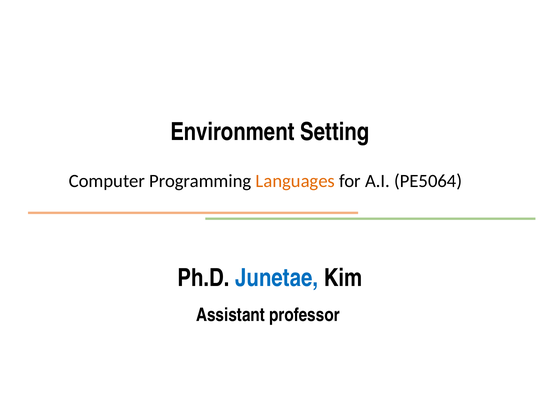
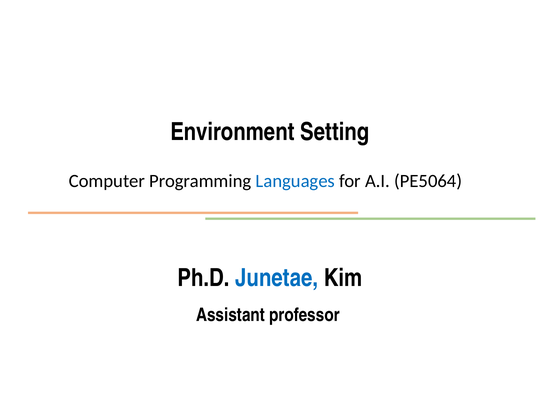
Languages colour: orange -> blue (295, 181)
